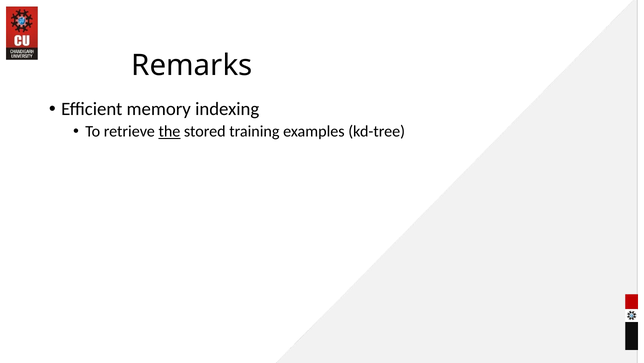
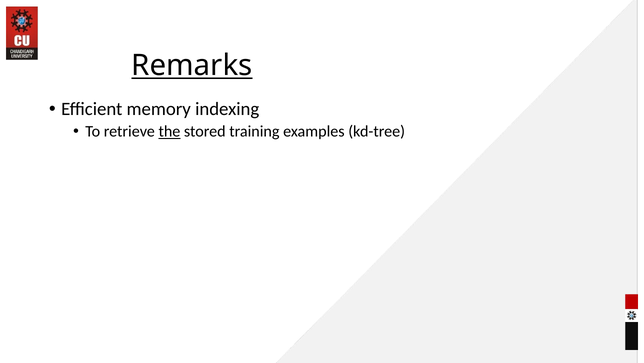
Remarks underline: none -> present (192, 65)
